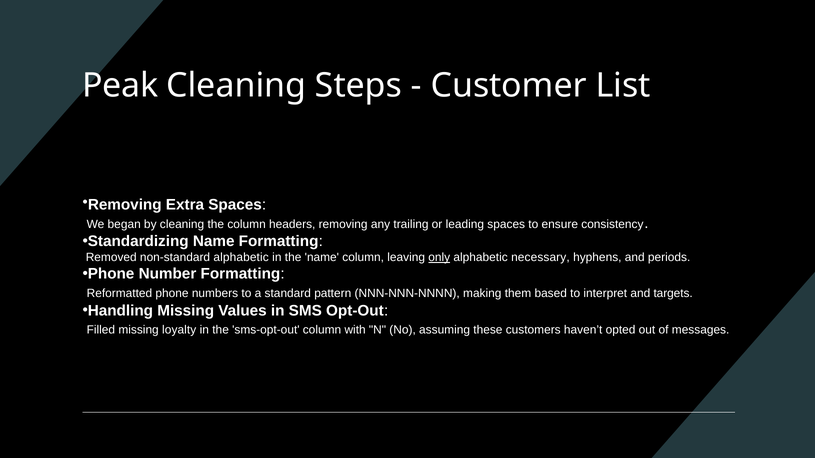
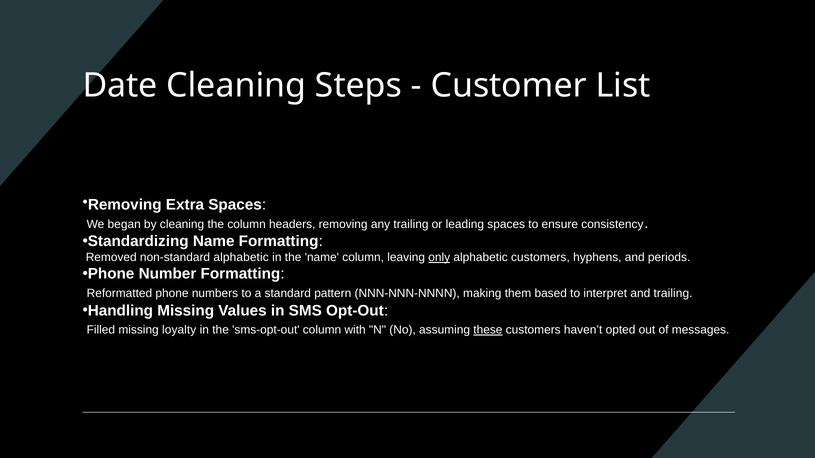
Peak: Peak -> Date (120, 86)
alphabetic necessary: necessary -> customers (540, 258)
and targets: targets -> trailing (673, 294)
these underline: none -> present (488, 330)
